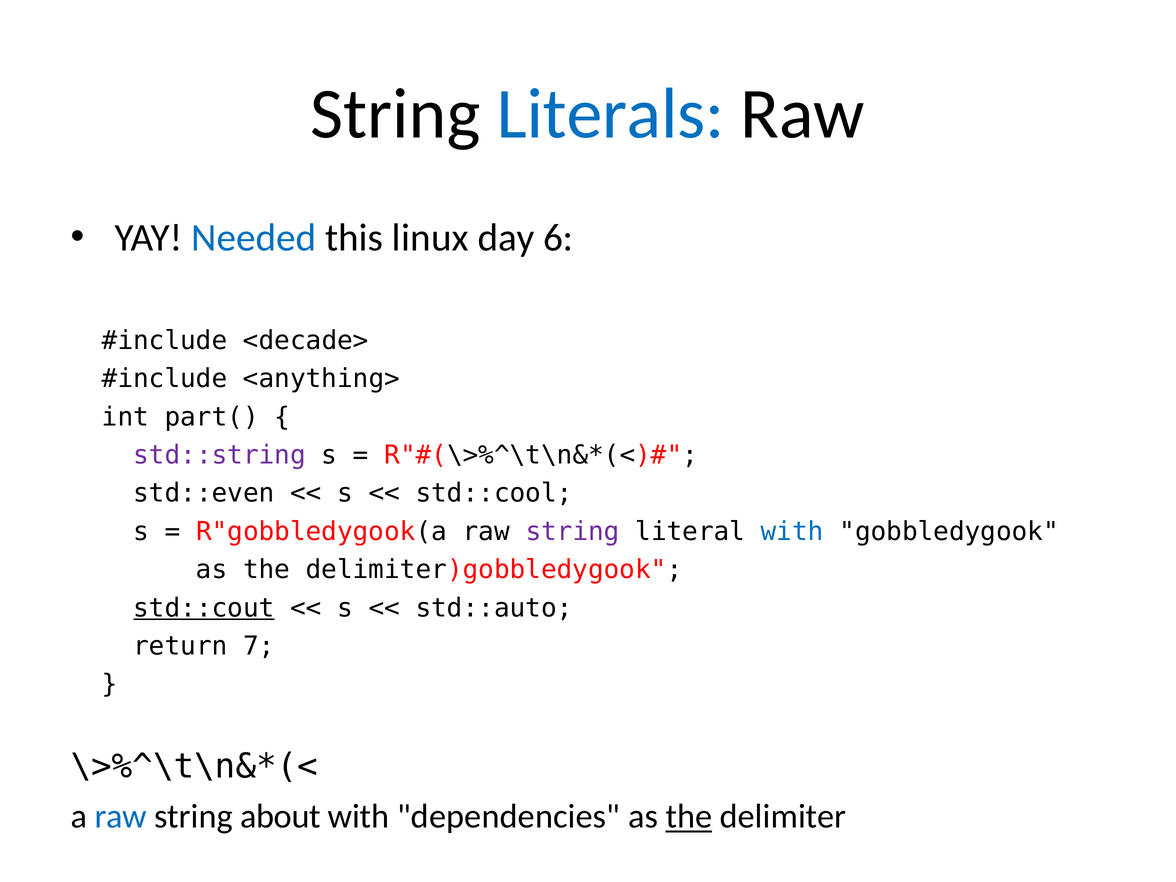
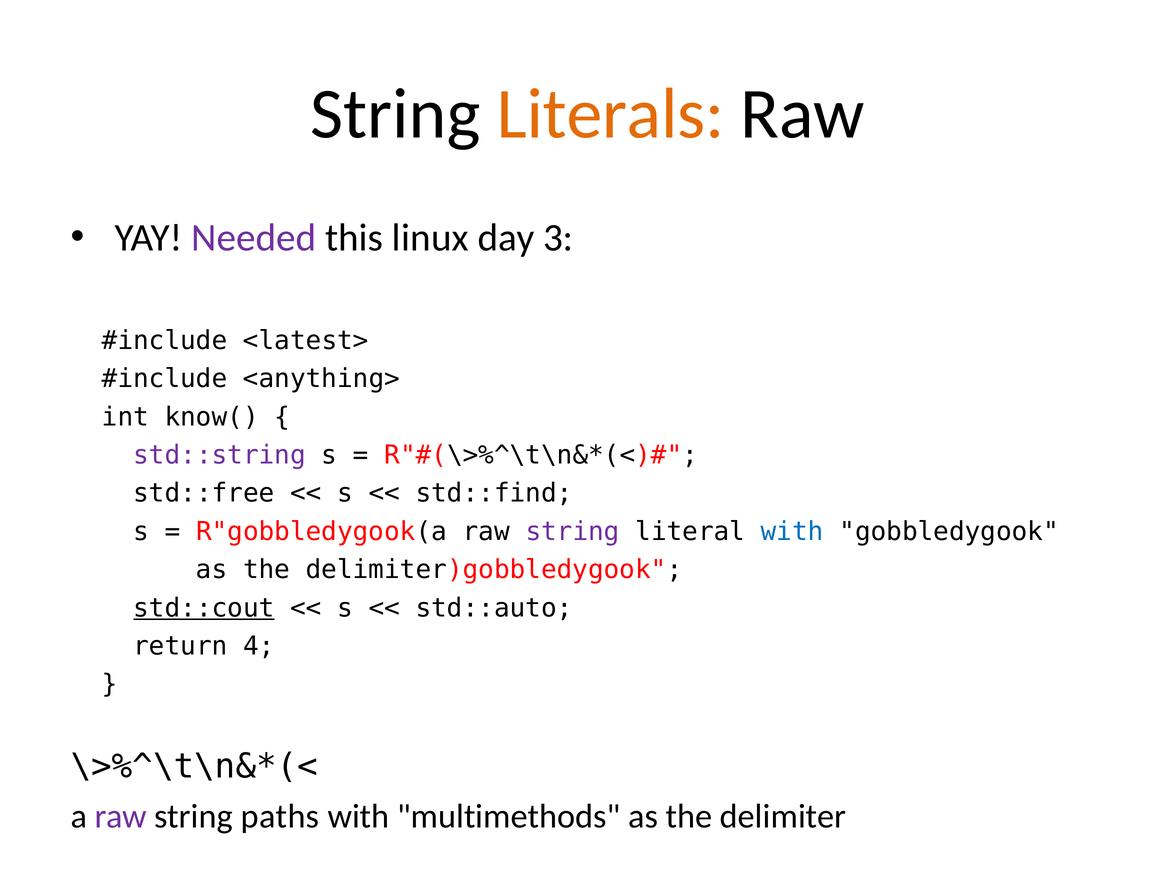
Literals colour: blue -> orange (610, 114)
Needed colour: blue -> purple (254, 238)
6: 6 -> 3 (558, 238)
<decade>: <decade> -> <latest> (306, 341)
part(: part( -> know( (212, 417)
std::even: std::even -> std::free (204, 493)
std::cool: std::cool -> std::find (494, 493)
7: 7 -> 4 (259, 646)
raw colour: blue -> purple (121, 817)
about: about -> paths (280, 817)
dependencies: dependencies -> multimethods (509, 817)
the underline: present -> none (689, 817)
